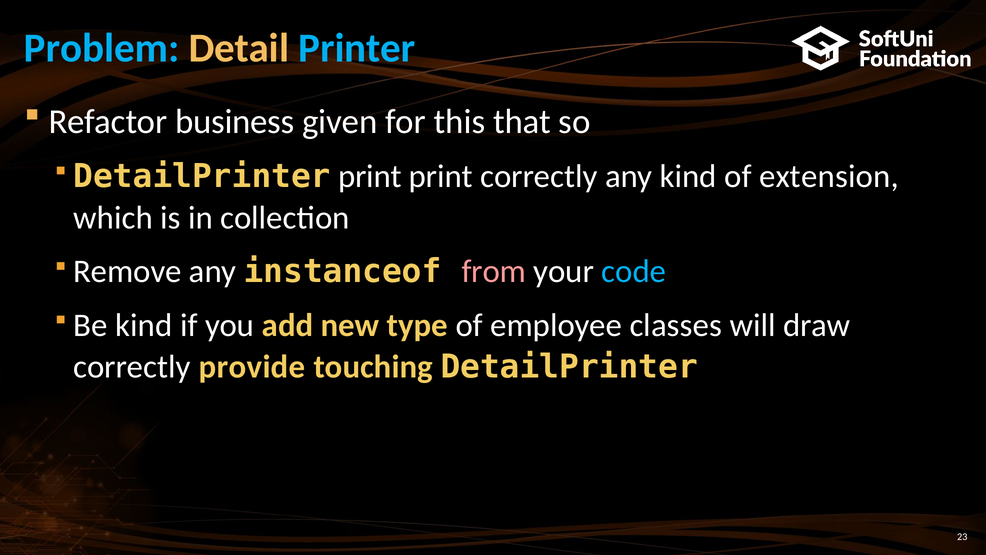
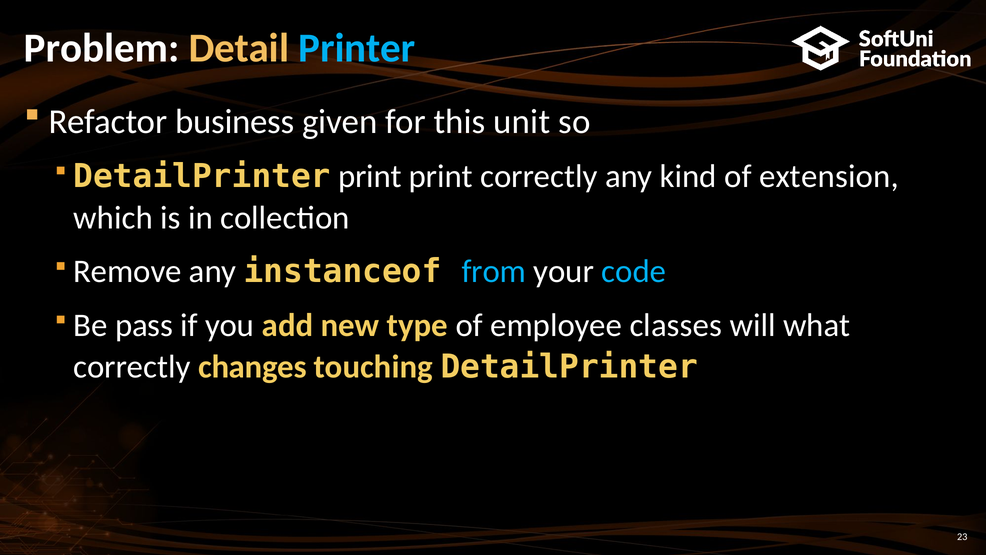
Problem colour: light blue -> white (102, 48)
that: that -> unit (522, 122)
from colour: pink -> light blue (494, 272)
Be kind: kind -> pass (144, 325)
draw: draw -> what (817, 325)
provide: provide -> changes (252, 367)
